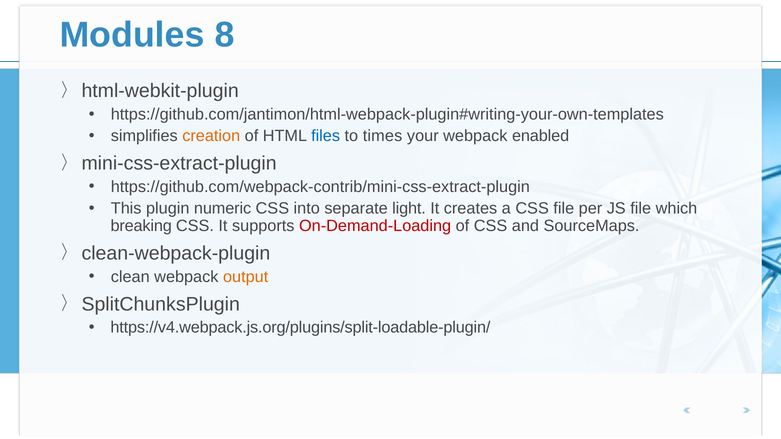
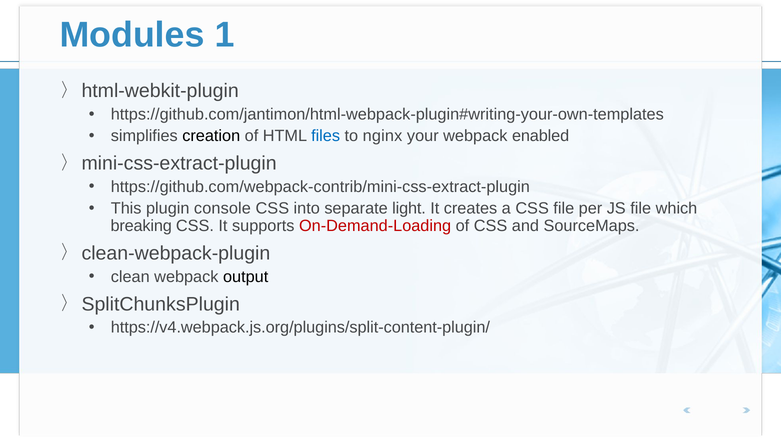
8: 8 -> 1 (225, 35)
creation colour: orange -> black (211, 136)
times: times -> nginx (383, 136)
numeric: numeric -> console (222, 208)
output colour: orange -> black (246, 277)
https://v4.webpack.js.org/plugins/split-loadable-plugin/: https://v4.webpack.js.org/plugins/split-loadable-plugin/ -> https://v4.webpack.js.org/plugins/split-content-plugin/ (300, 328)
